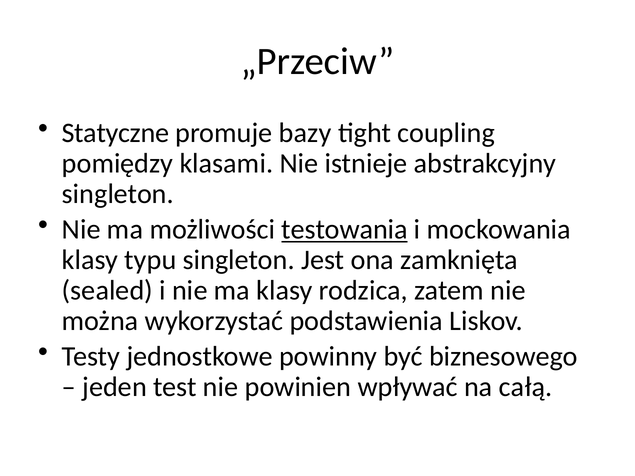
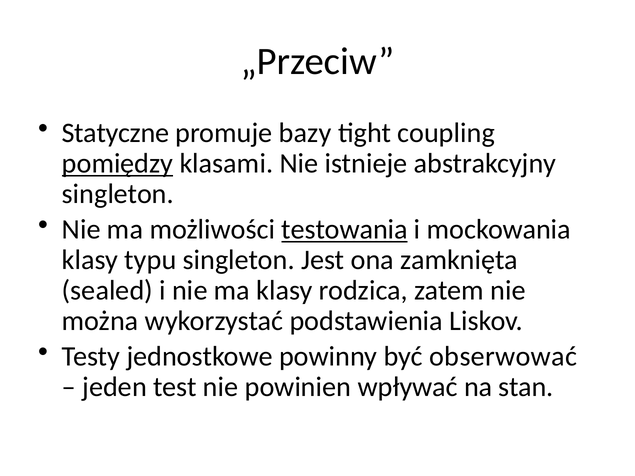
pomiędzy underline: none -> present (118, 164)
biznesowego: biznesowego -> obserwować (503, 357)
całą: całą -> stan (526, 387)
